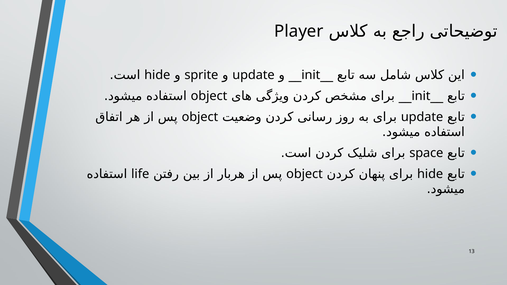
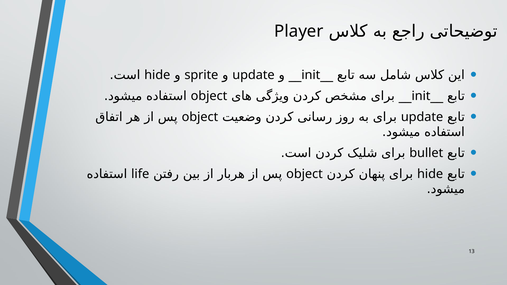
space: space -> bullet (426, 153)
